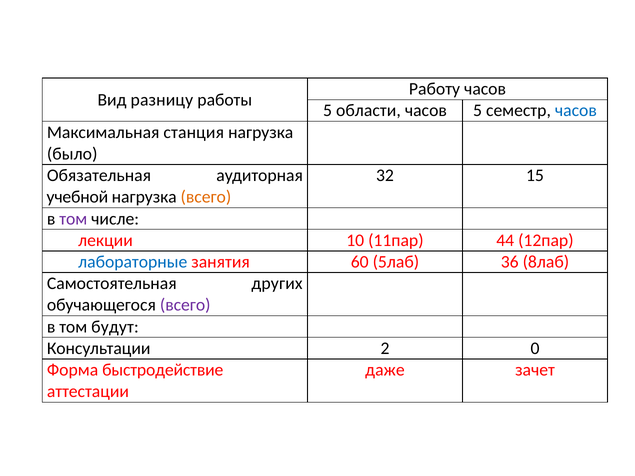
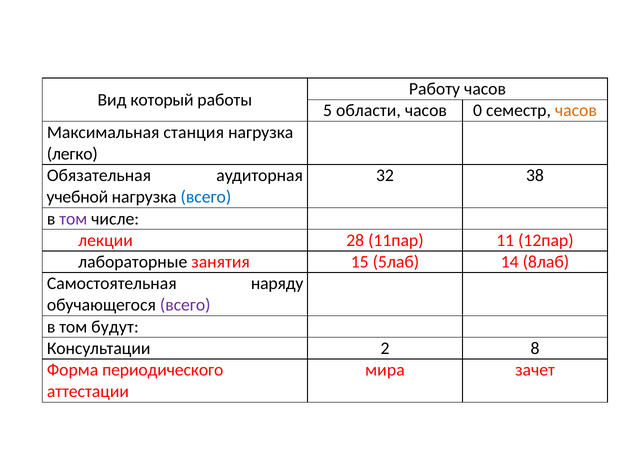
разницу: разницу -> который (162, 100)
5: 5 -> 0 (478, 111)
часов colour: blue -> orange (576, 111)
было: было -> легко (72, 154)
15: 15 -> 38 (535, 176)
всего colour: orange -> blue (206, 197)
10: 10 -> 28 (355, 240)
44: 44 -> 11 (505, 240)
лабораторные colour: blue -> black (133, 262)
60: 60 -> 15 (360, 262)
36: 36 -> 14 (510, 262)
других: других -> наряду (277, 284)
0: 0 -> 8 (535, 349)
быстродействие: быстродействие -> периодического (163, 370)
даже: даже -> мира (385, 370)
